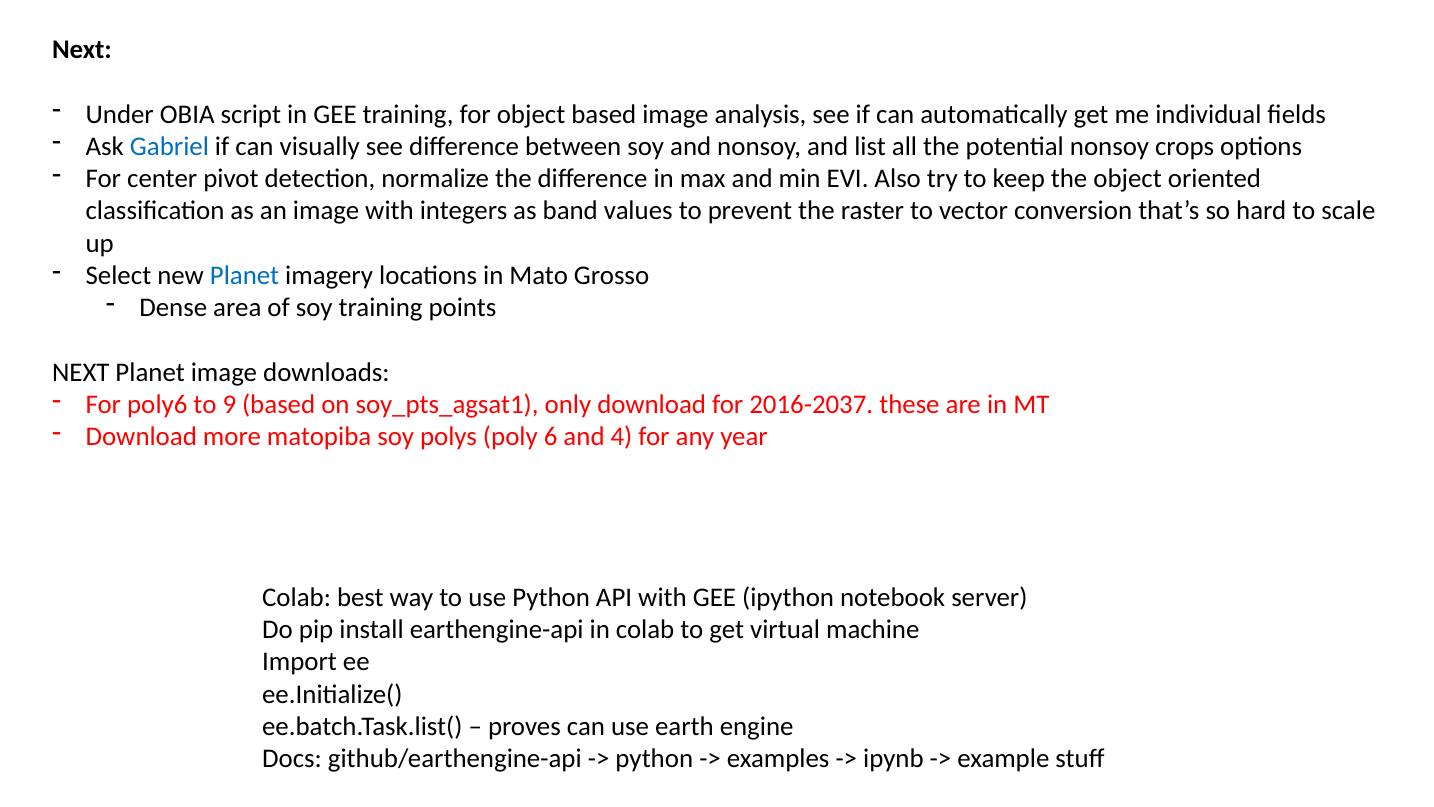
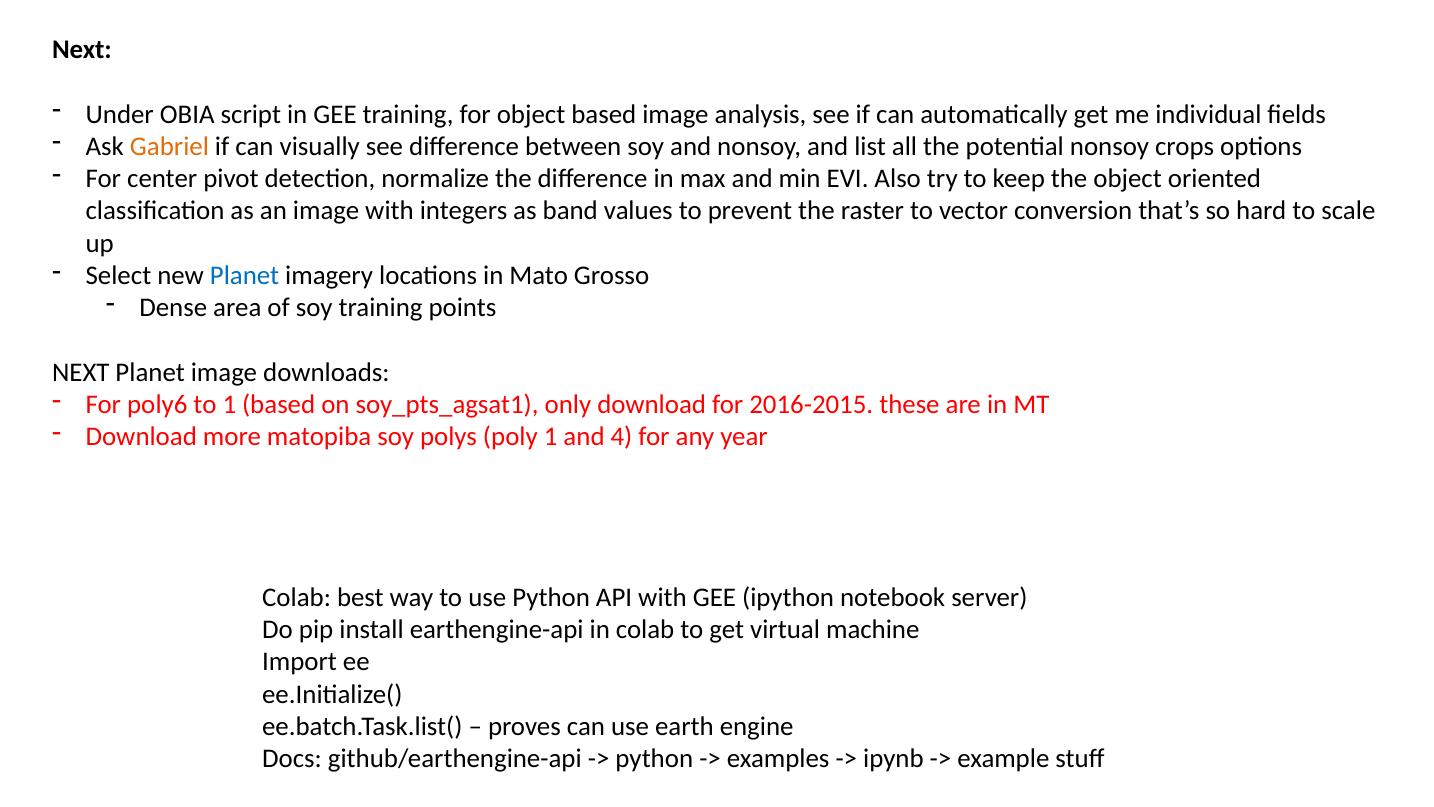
Gabriel colour: blue -> orange (169, 146)
to 9: 9 -> 1 (229, 404)
2016-2037: 2016-2037 -> 2016-2015 (811, 404)
poly 6: 6 -> 1 (551, 437)
